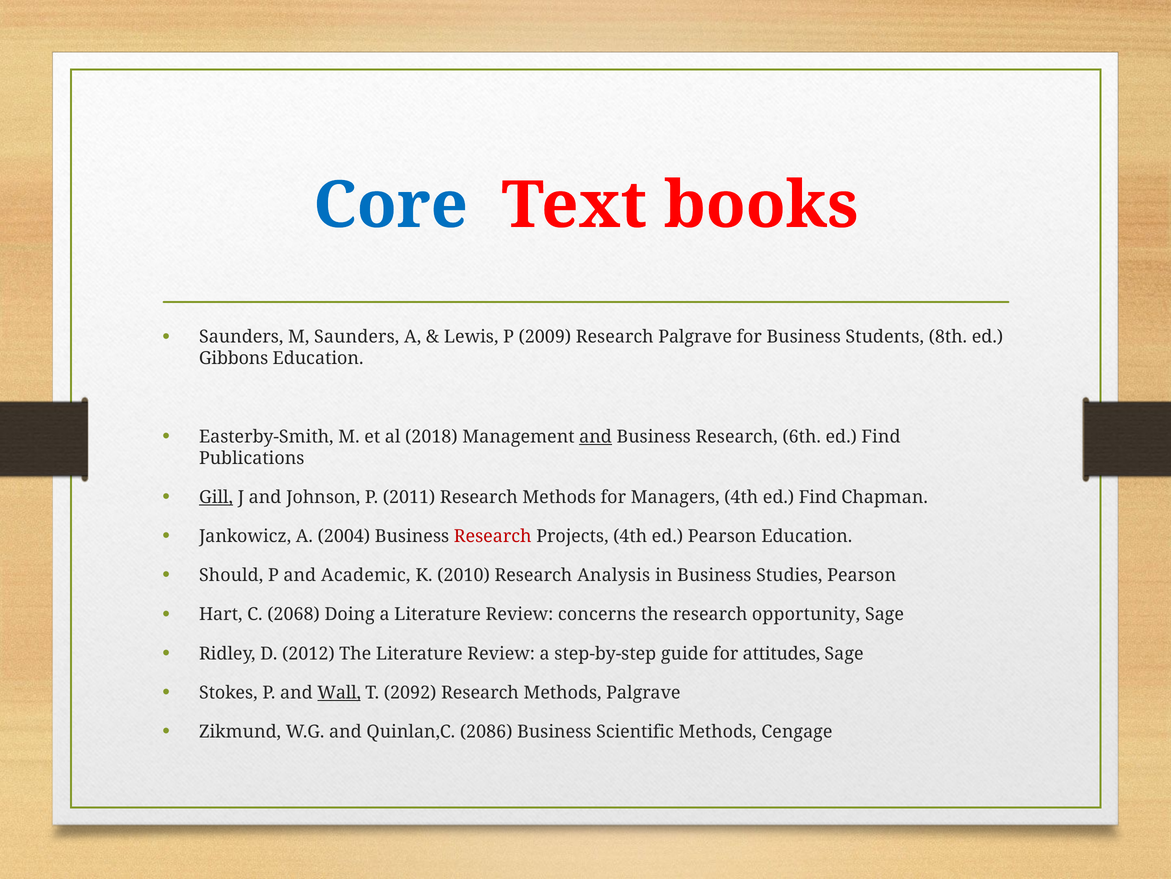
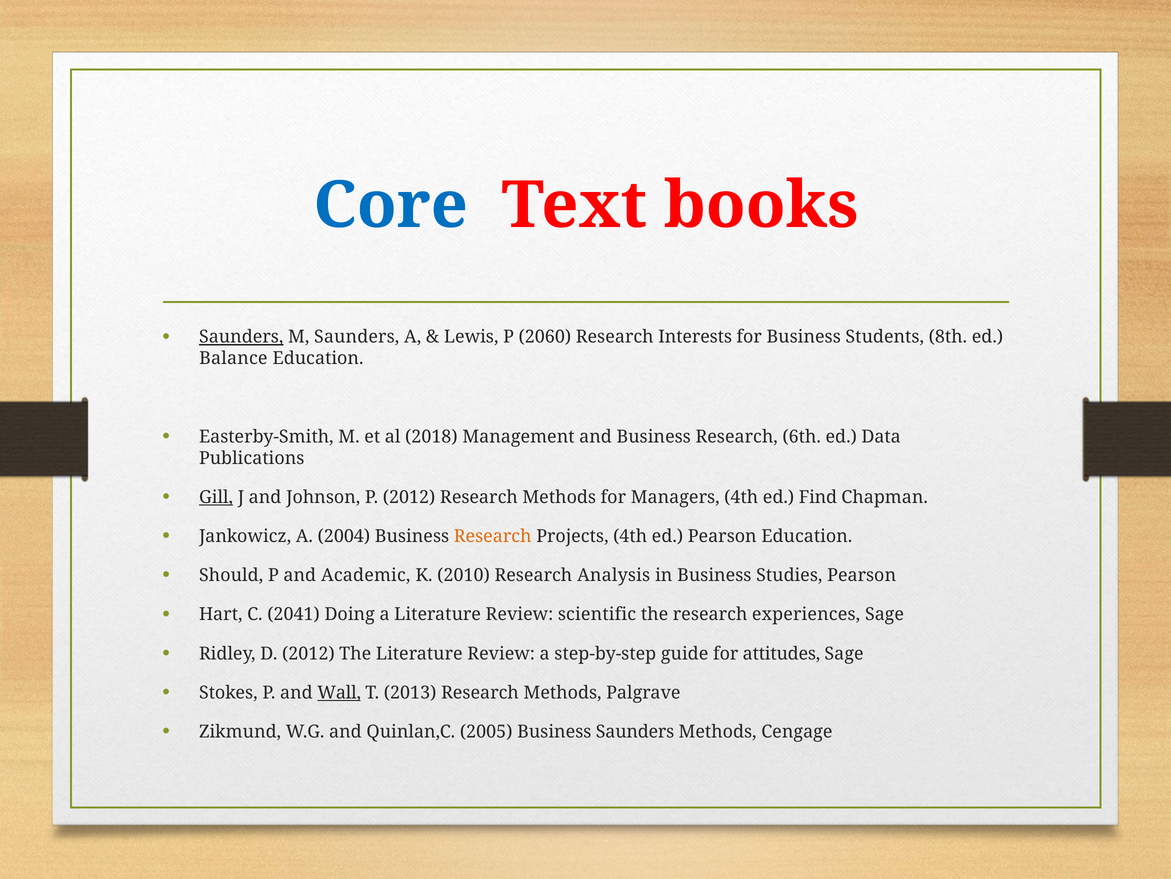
Saunders underline: none -> present (241, 337)
2009: 2009 -> 2060 (545, 337)
Research Palgrave: Palgrave -> Interests (695, 337)
Gibbons: Gibbons -> Balance (233, 358)
and underline: present -> none (596, 436)
6th ed Find: Find -> Data (881, 436)
P 2011: 2011 -> 2012 (409, 497)
Research colour: red -> orange (493, 536)
2068: 2068 -> 2041 (294, 614)
concerns: concerns -> scientific (597, 614)
opportunity: opportunity -> experiences (806, 614)
2092: 2092 -> 2013 (410, 692)
2086: 2086 -> 2005 (486, 731)
Business Scientific: Scientific -> Saunders (635, 731)
